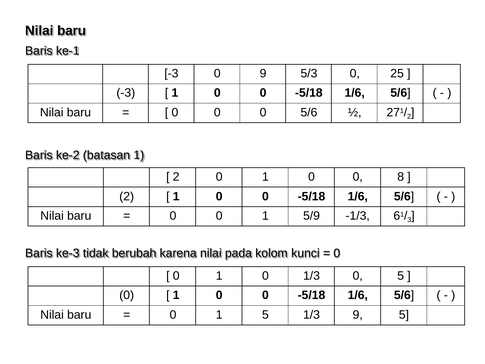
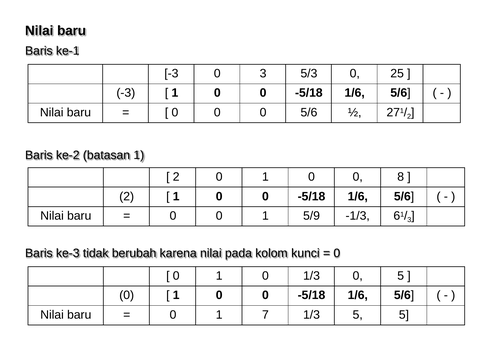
0 9: 9 -> 3 (263, 73)
1 5: 5 -> 7 (265, 315)
1/3 9: 9 -> 5 (358, 315)
